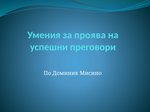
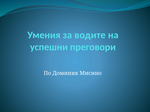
проява: проява -> водите (90, 35)
